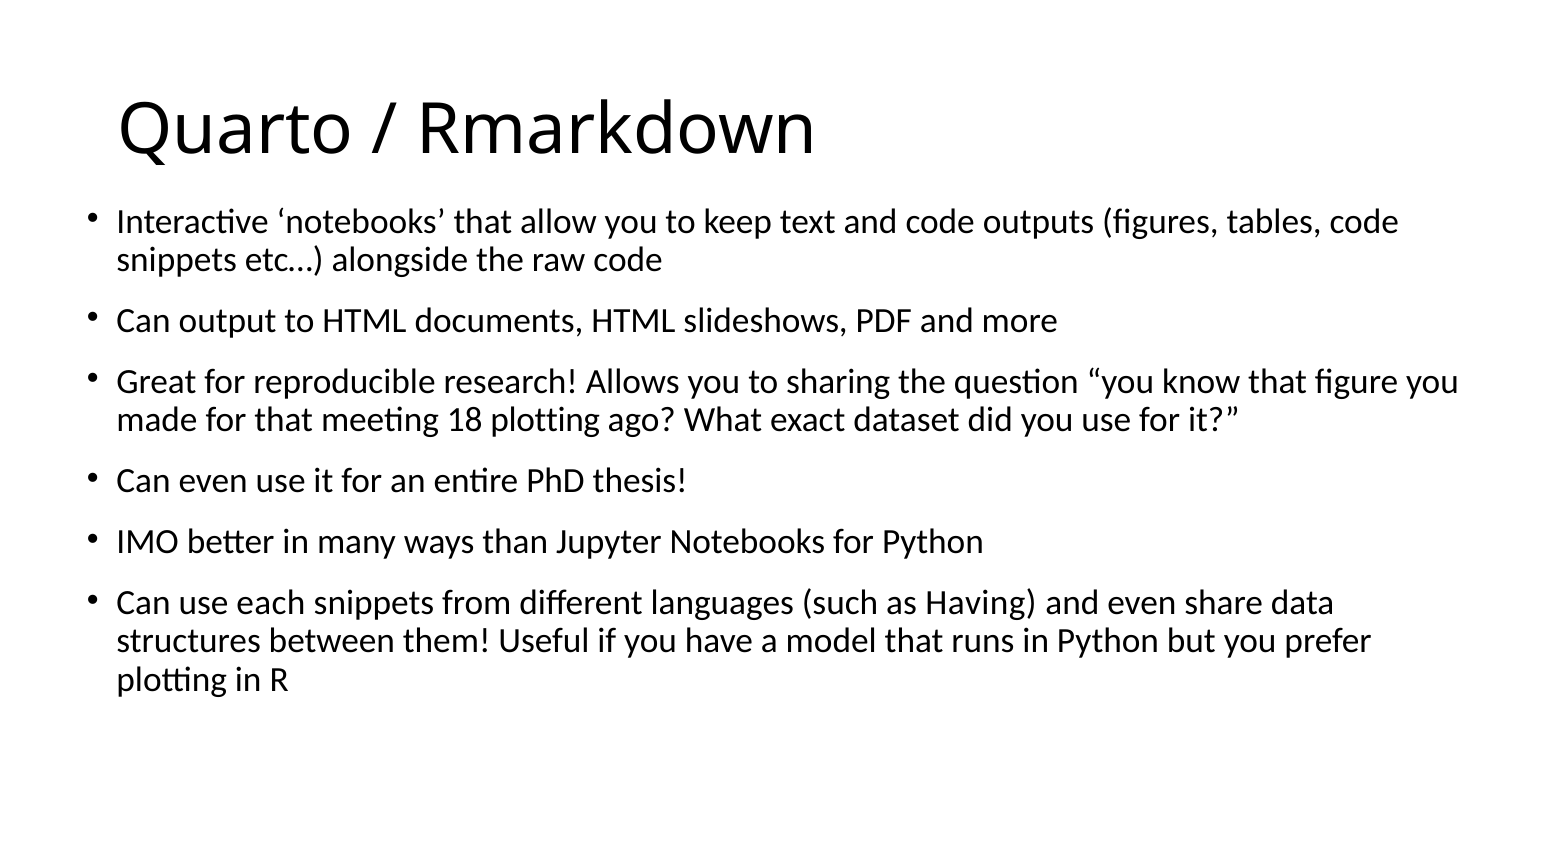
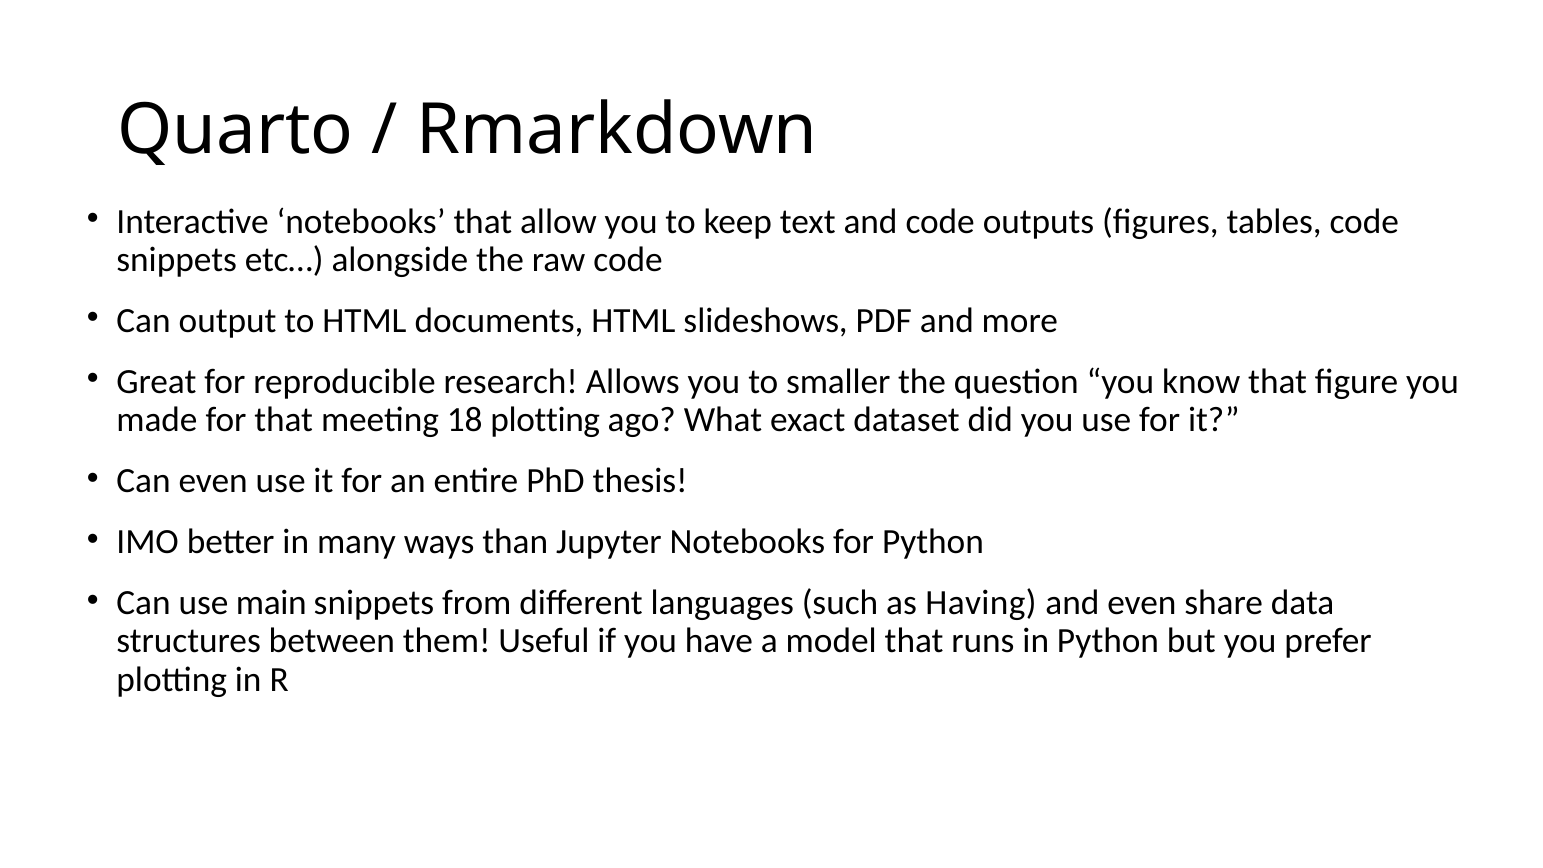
sharing: sharing -> smaller (838, 382)
each: each -> main (271, 603)
